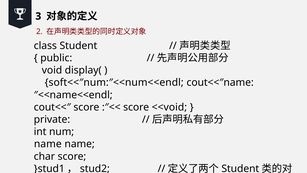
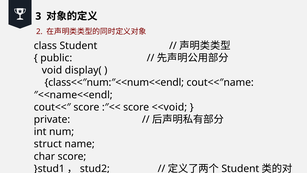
soft<<″num:″<<num<<endl: soft<<″num:″<<num<<endl -> class<<″num:″<<num<<endl (114, 82)
name: name -> struct (48, 144)
